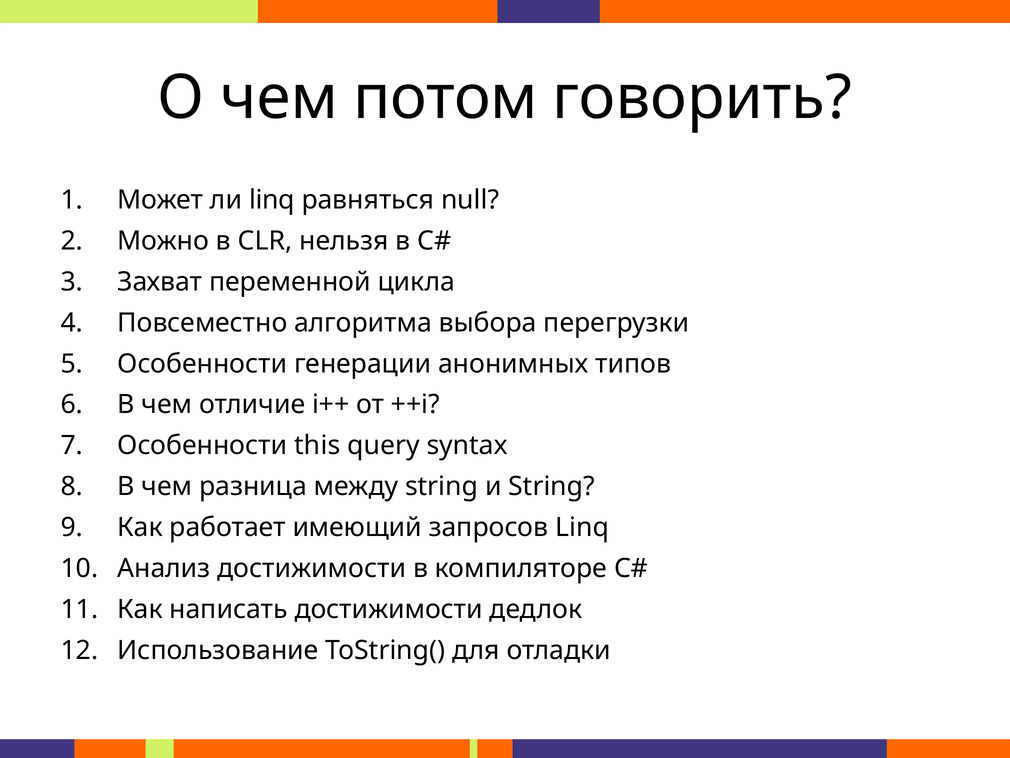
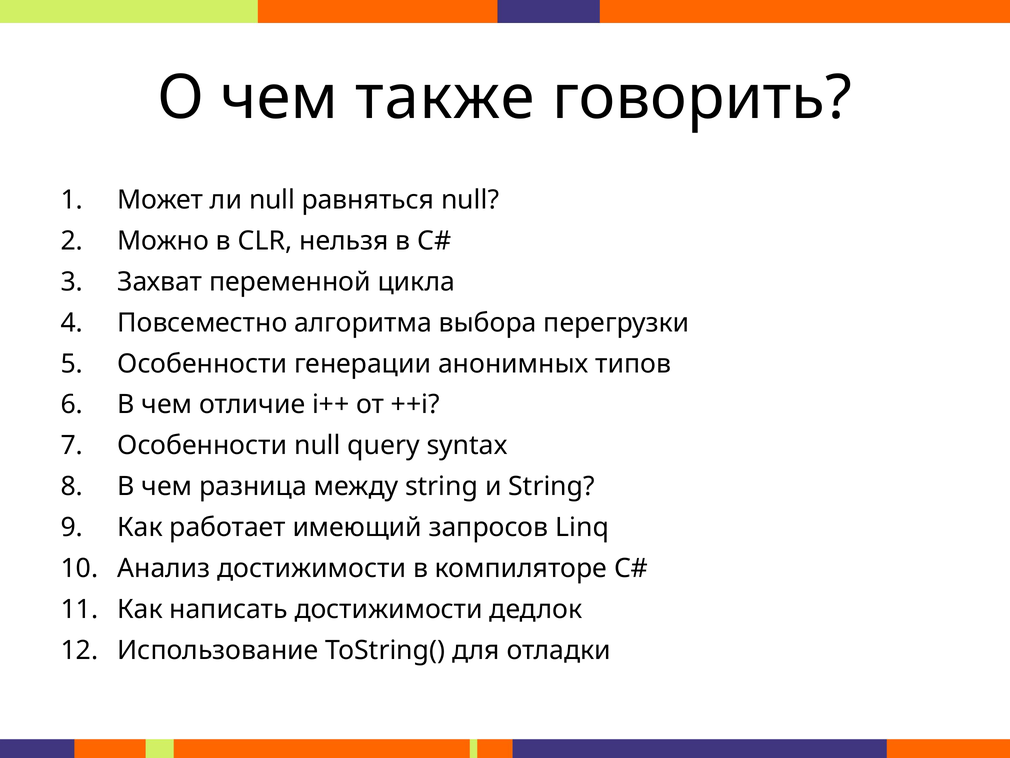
потом: потом -> также (445, 98)
ли linq: linq -> null (272, 200)
Особенности this: this -> null (317, 445)
